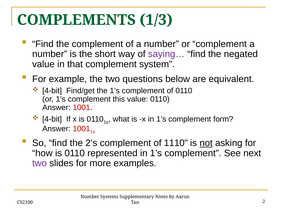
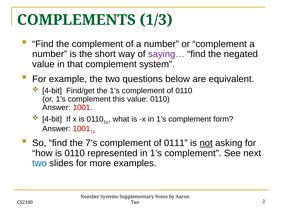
2’s: 2’s -> 7’s (91, 143)
1110: 1110 -> 0111 (176, 143)
two colour: purple -> blue (40, 164)
